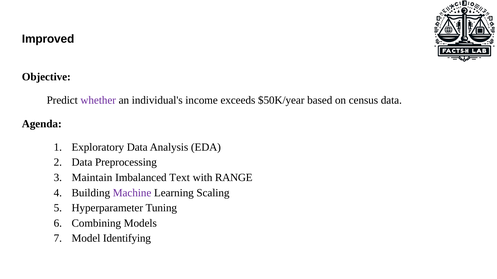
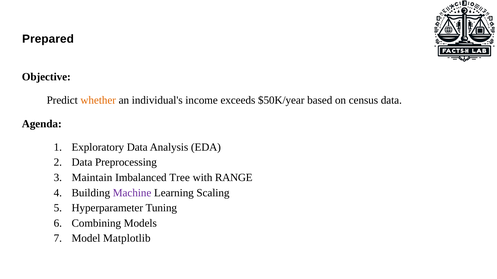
Improved: Improved -> Prepared (48, 39)
whether colour: purple -> orange (98, 100)
Text: Text -> Tree (180, 178)
Identifying: Identifying -> Matplotlib (127, 239)
